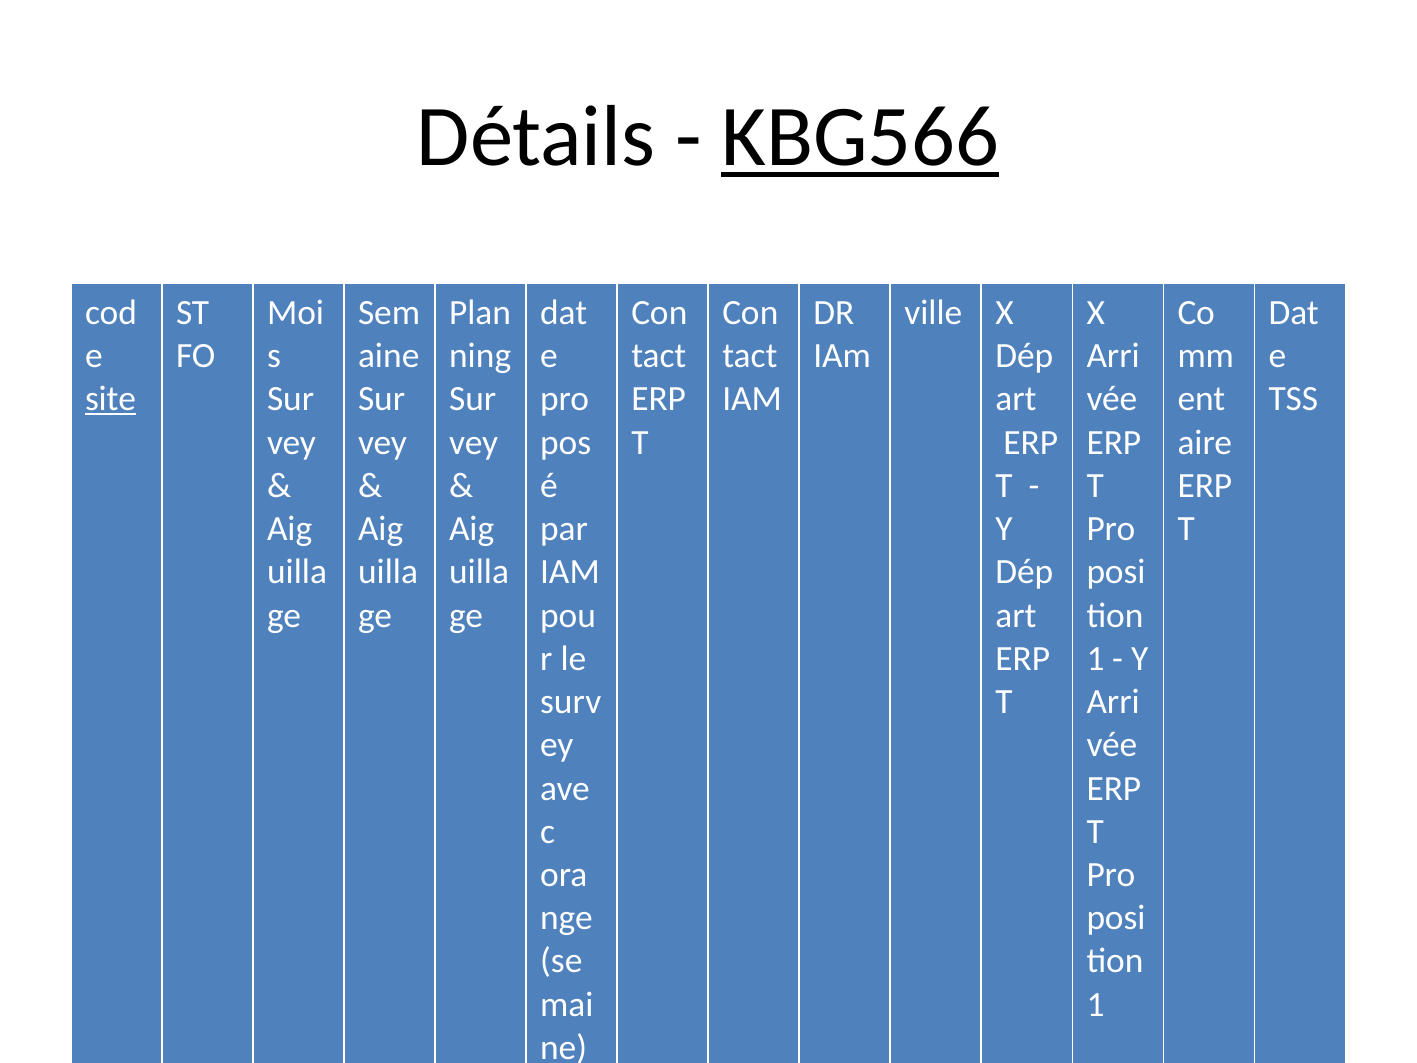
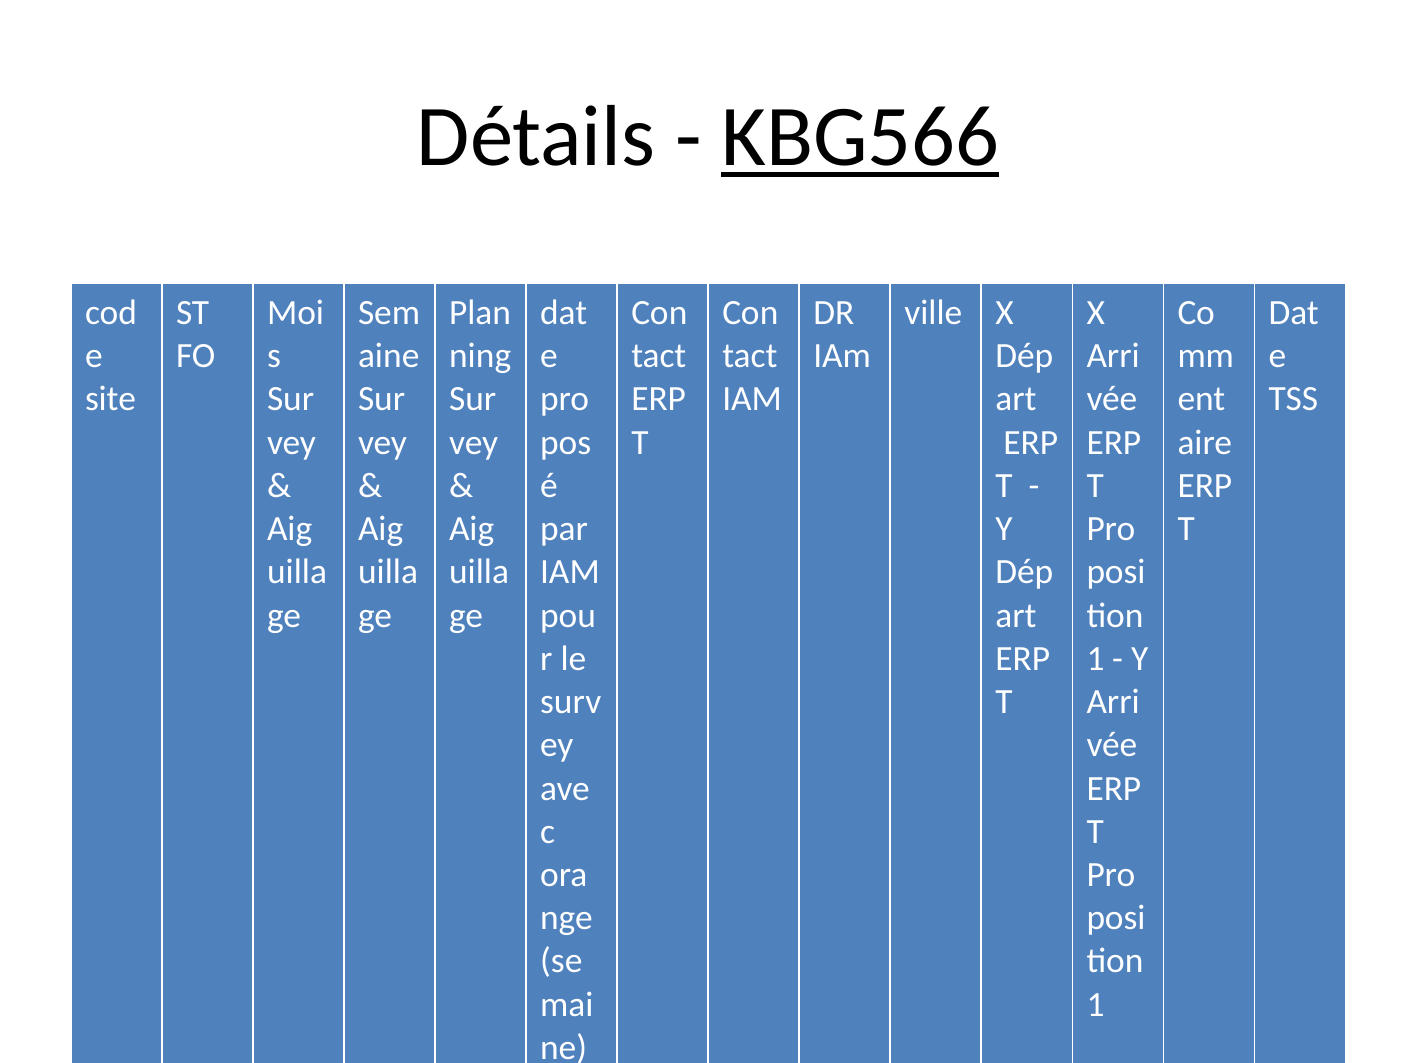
site underline: present -> none (111, 399)
